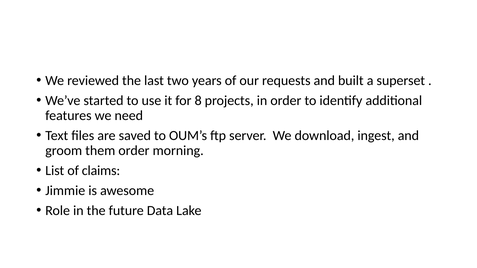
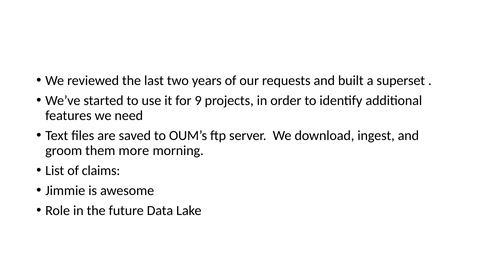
8: 8 -> 9 (198, 101)
them order: order -> more (134, 151)
